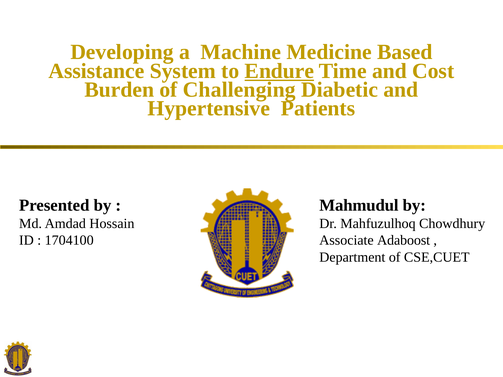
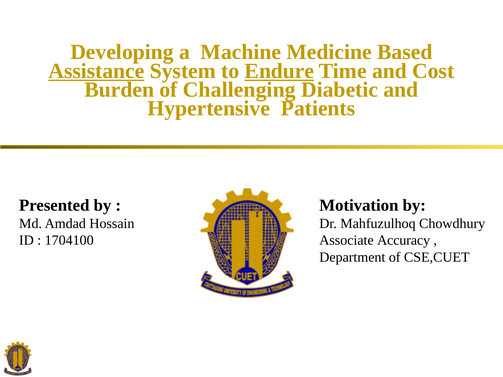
Assistance underline: none -> present (96, 71)
Mahmudul: Mahmudul -> Motivation (359, 205)
Adaboost: Adaboost -> Accuracy (404, 240)
